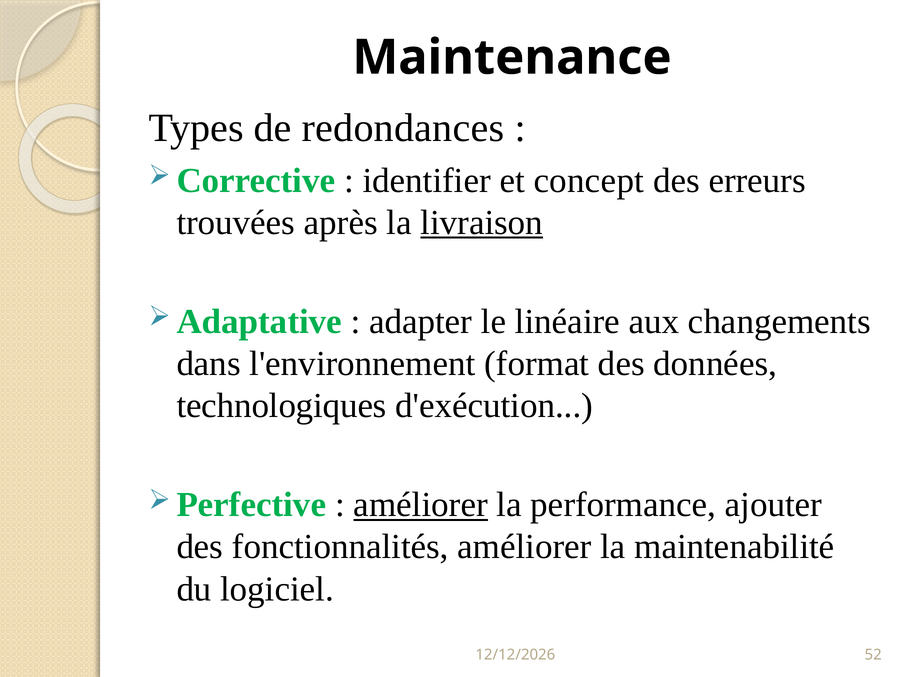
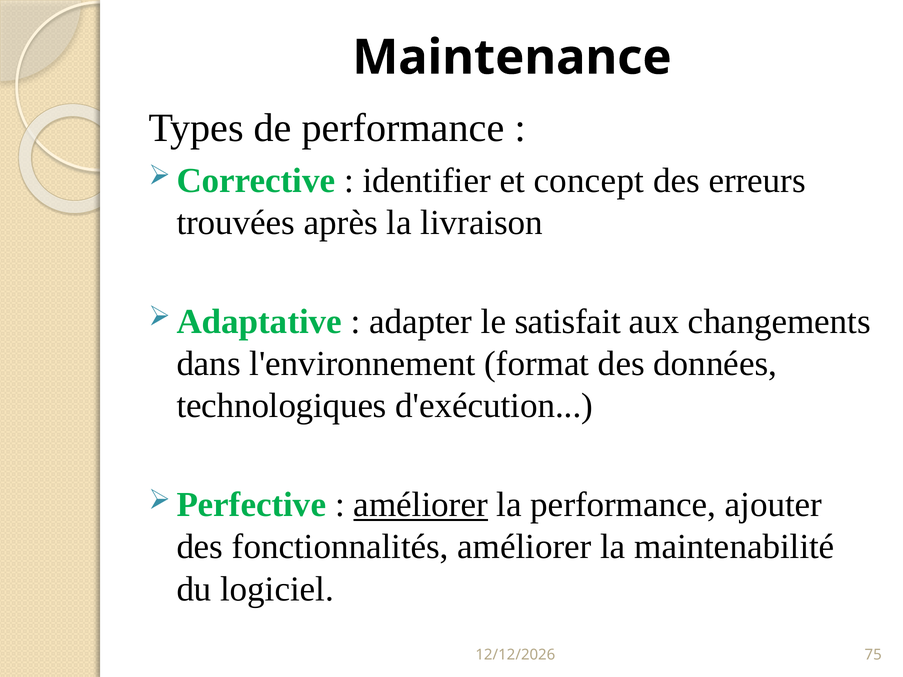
de redondances: redondances -> performance (403, 128)
livraison underline: present -> none (482, 223)
linéaire: linéaire -> satisfait (568, 322)
52: 52 -> 75 (873, 655)
